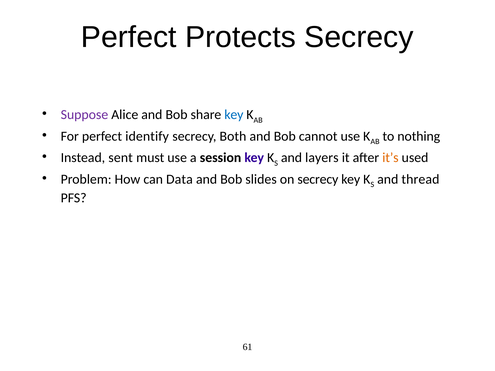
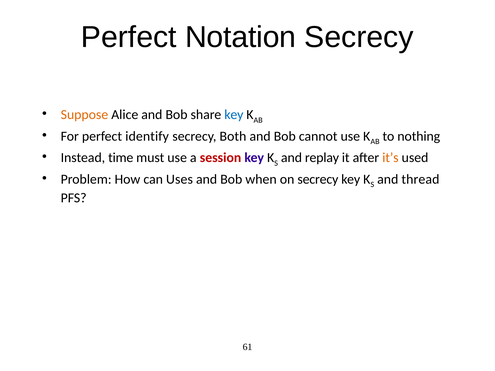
Protects: Protects -> Notation (241, 37)
Suppose colour: purple -> orange (84, 115)
sent: sent -> time (121, 158)
session colour: black -> red (221, 158)
layers: layers -> replay (322, 158)
Data: Data -> Uses (179, 179)
slides: slides -> when (261, 179)
